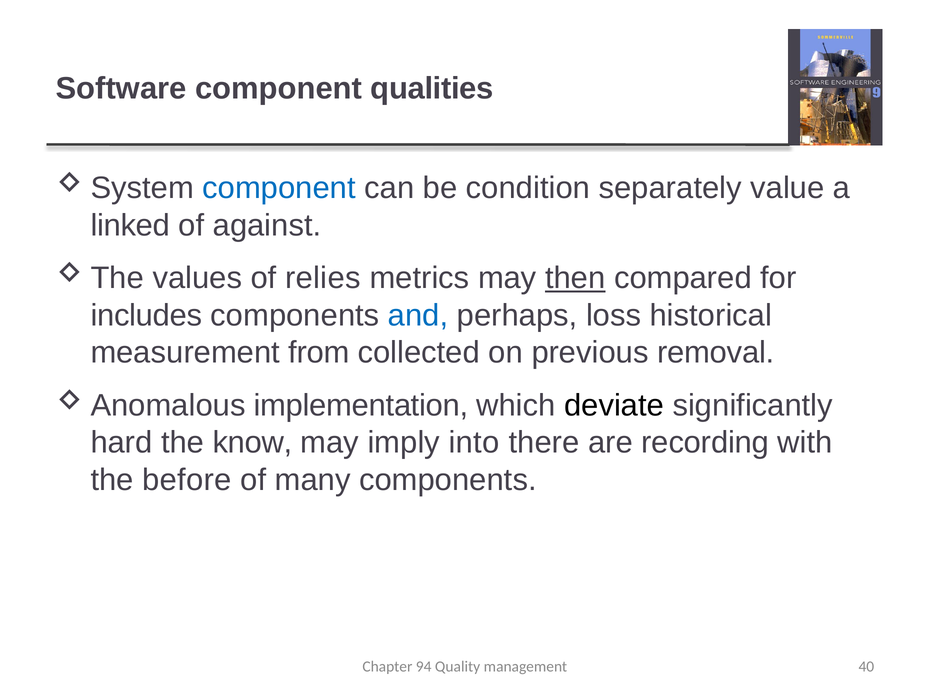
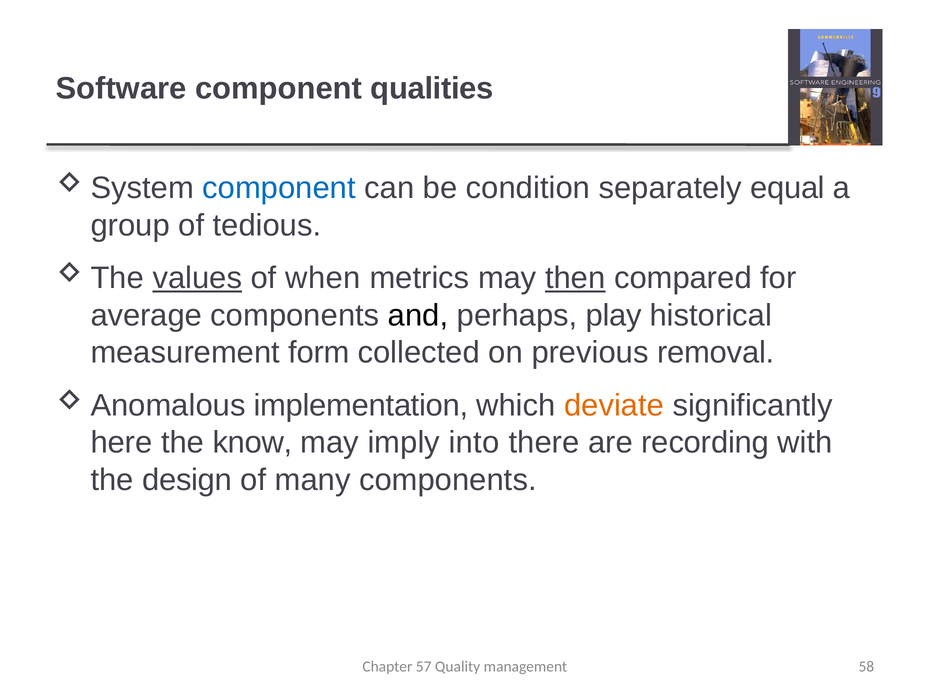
value: value -> equal (788, 188)
linked: linked -> group (130, 225)
against: against -> tedious (267, 225)
values underline: none -> present (197, 278)
relies: relies -> when (323, 278)
includes: includes -> average (146, 315)
and colour: blue -> black (418, 315)
loss: loss -> play (614, 315)
from: from -> form (319, 352)
deviate colour: black -> orange (614, 405)
hard: hard -> here (122, 442)
before: before -> design (187, 480)
94: 94 -> 57 (424, 666)
40: 40 -> 58 (866, 666)
